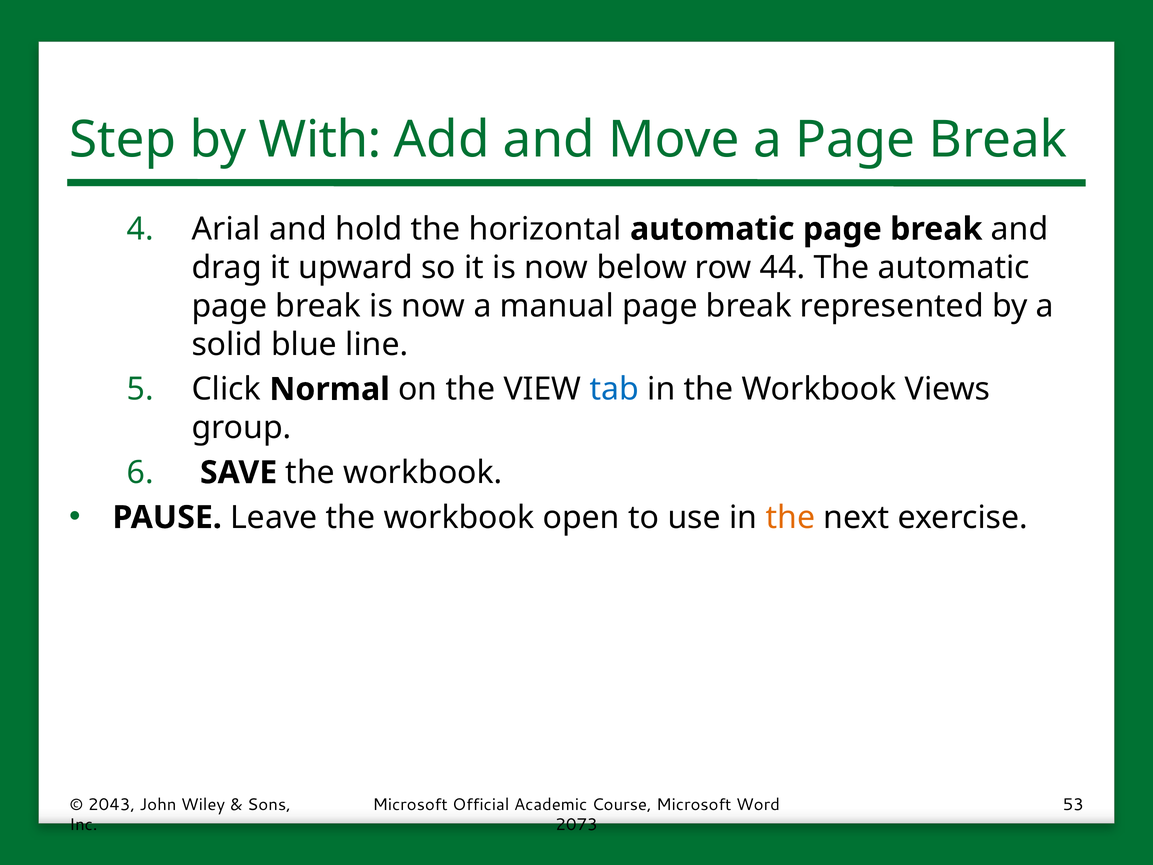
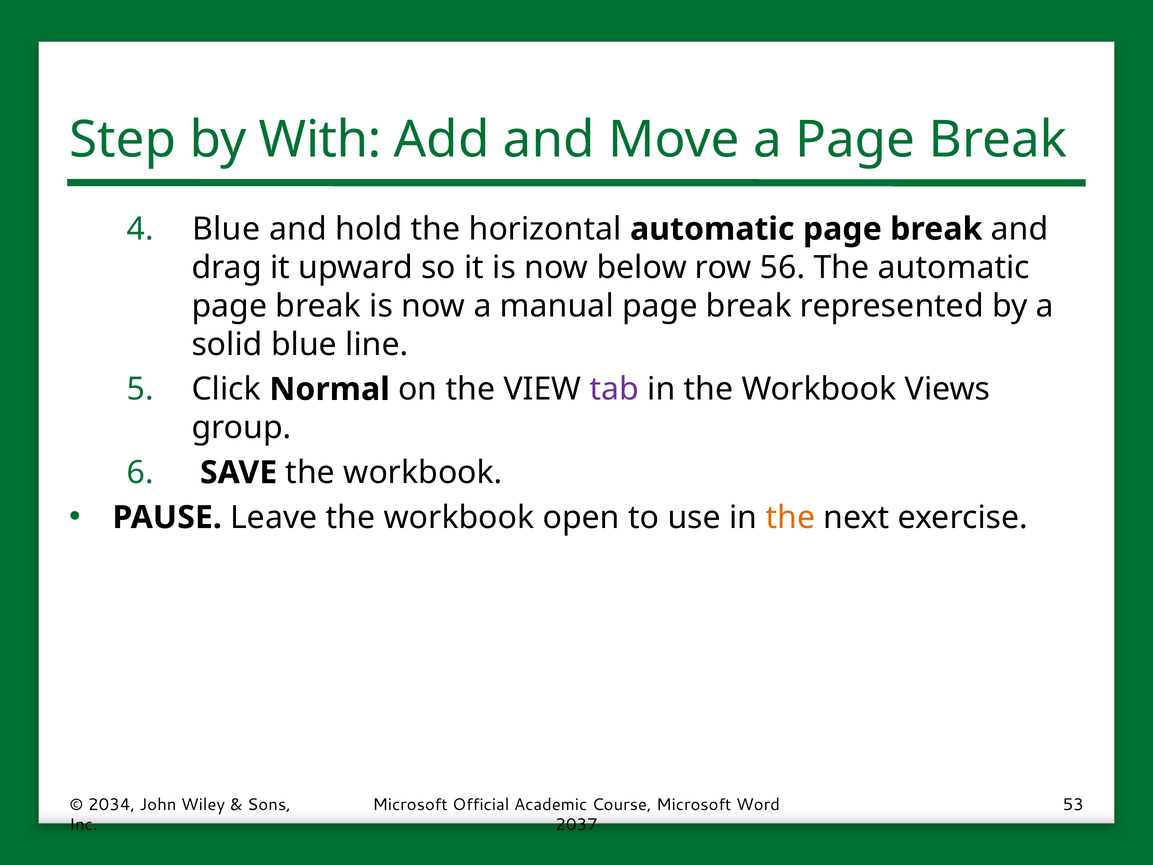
Arial: Arial -> Blue (226, 229)
44: 44 -> 56 (783, 267)
tab colour: blue -> purple (614, 389)
2043: 2043 -> 2034 (112, 805)
2073: 2073 -> 2037 (577, 825)
